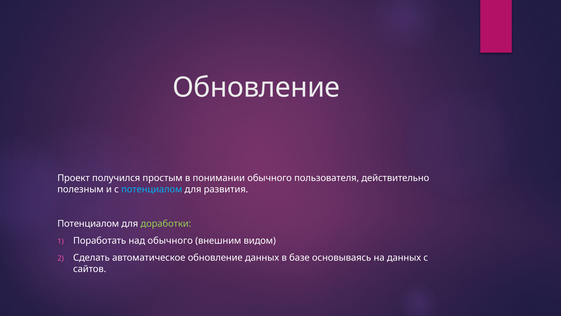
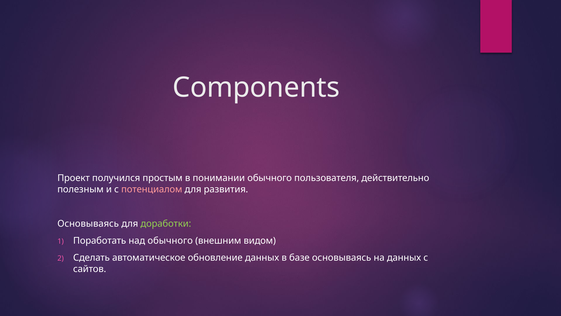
Обновление: Обновление -> Components (256, 88)
потенциалом colour: light blue -> pink (152, 189)
Потенциалом: Потенциалом -> Основываясь (88, 223)
